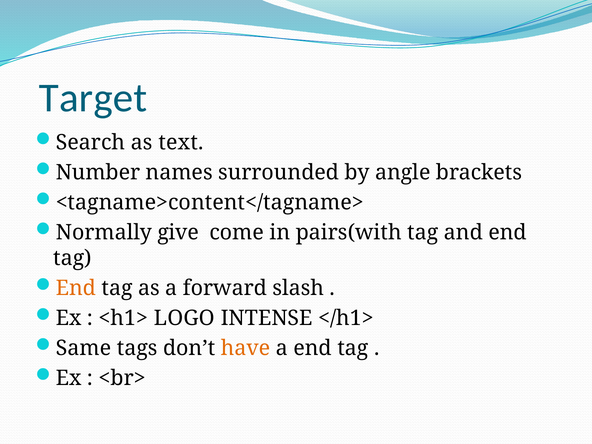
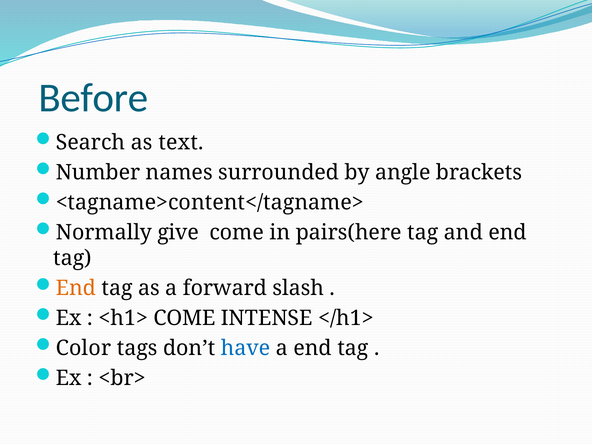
Target: Target -> Before (93, 98)
pairs(with: pairs(with -> pairs(here (349, 232)
<h1> LOGO: LOGO -> COME (184, 318)
Same: Same -> Color (83, 348)
have colour: orange -> blue (245, 348)
